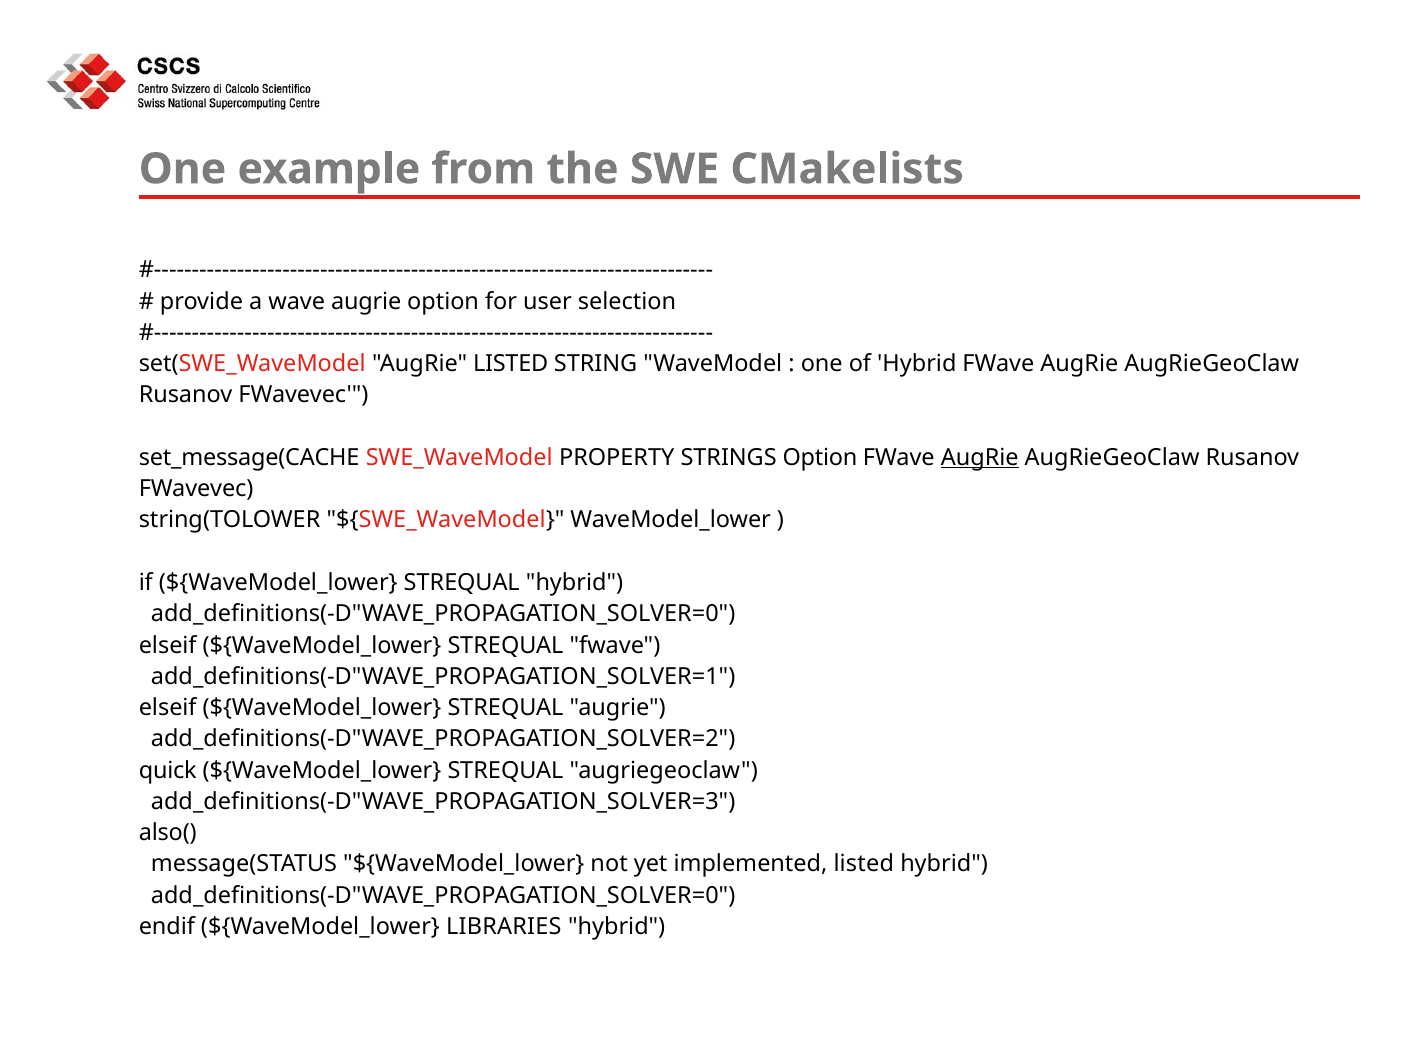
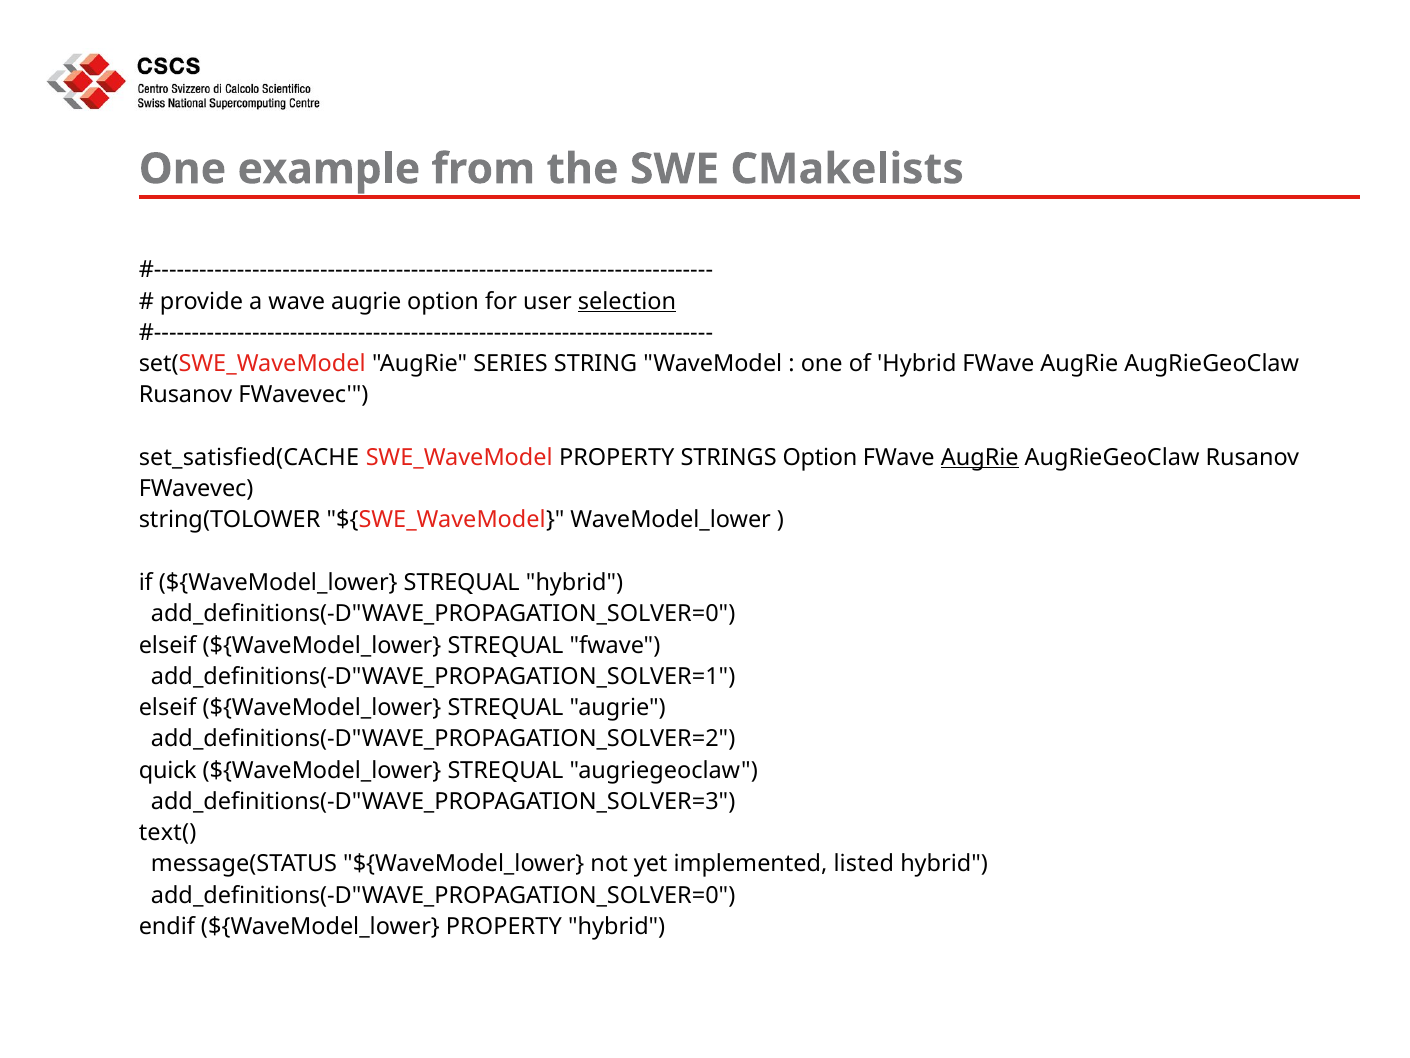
selection underline: none -> present (627, 301)
AugRie LISTED: LISTED -> SERIES (511, 364)
set_message(CACHE: set_message(CACHE -> set_satisfied(CACHE (249, 457)
also(: also( -> text( (168, 832)
${WaveModel_lower LIBRARIES: LIBRARIES -> PROPERTY (504, 926)
